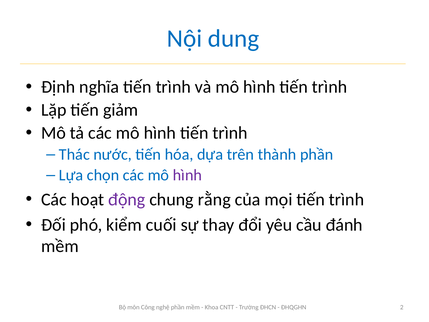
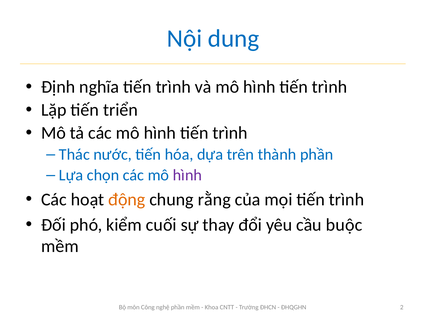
giảm: giảm -> triển (121, 110)
động colour: purple -> orange (127, 200)
đánh: đánh -> buộc (344, 225)
